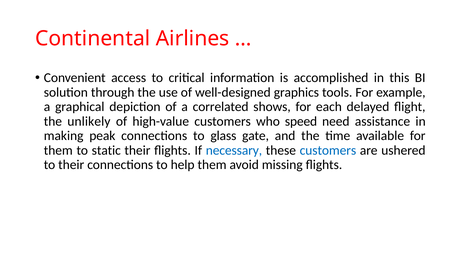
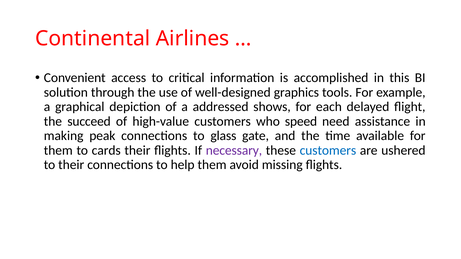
correlated: correlated -> addressed (221, 107)
unlikely: unlikely -> succeed (89, 122)
static: static -> cards (106, 151)
necessary colour: blue -> purple (234, 151)
